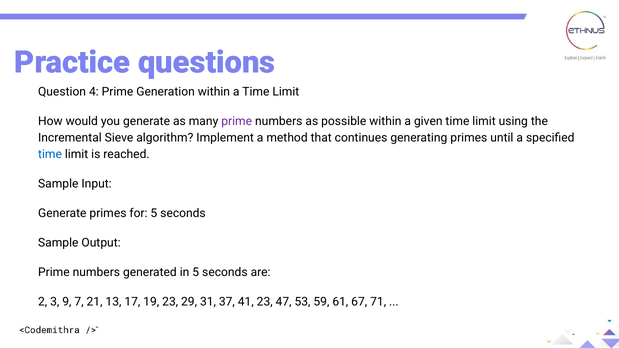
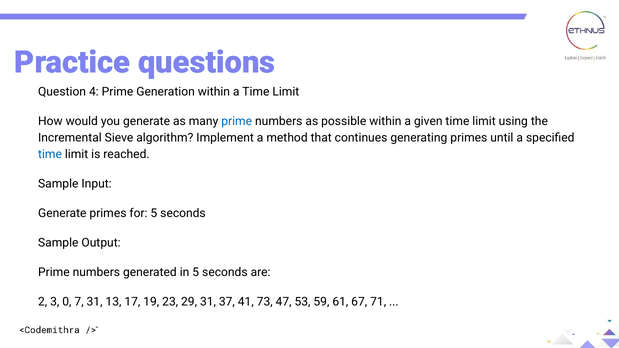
prime colour: purple -> blue (237, 121)
9: 9 -> 0 (67, 302)
7 21: 21 -> 31 (95, 302)
41 23: 23 -> 73 (265, 302)
